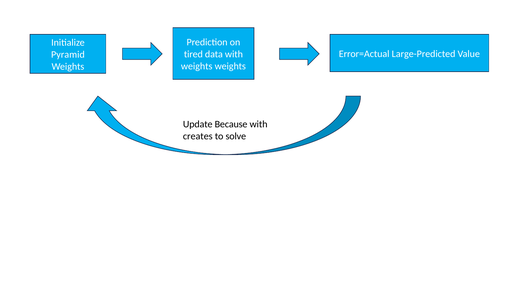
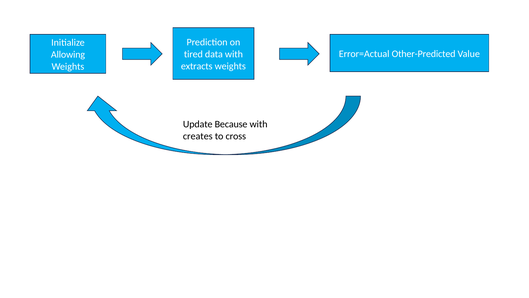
Large-Predicted: Large-Predicted -> Other-Predicted (424, 54)
Pyramid: Pyramid -> Allowing (68, 54)
weights: weights -> extracts (197, 66)
solve: solve -> cross (236, 136)
